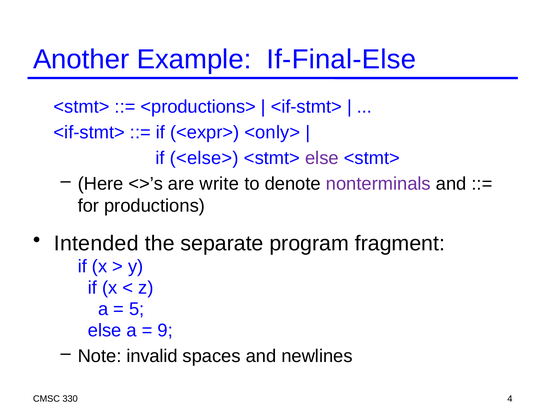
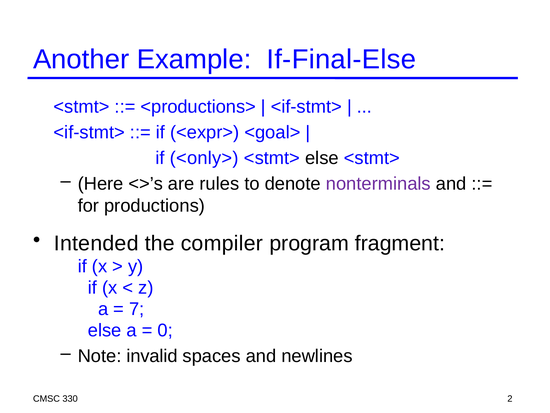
<only>: <only> -> <goal> (272, 132)
<else>: <else> -> <only> (204, 158)
else colour: purple -> black (322, 158)
write: write -> rules (219, 184)
separate: separate -> compiler (222, 243)
5: 5 -> 7 (137, 309)
9: 9 -> 0 (165, 330)
4: 4 -> 2 (510, 398)
